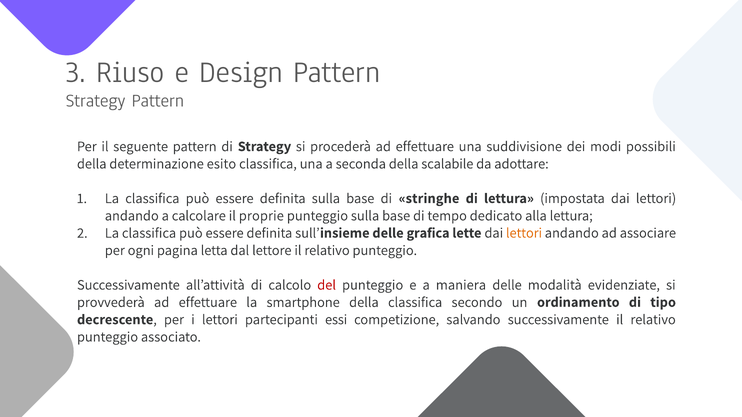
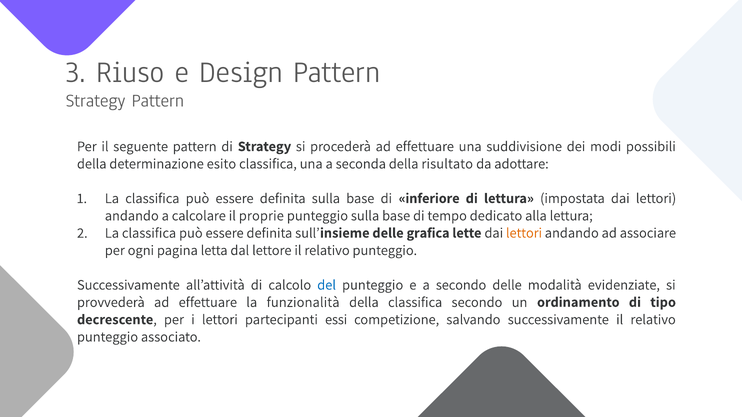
scalabile: scalabile -> risultato (447, 164)
stringhe: stringhe -> inferiore (429, 198)
del colour: red -> blue (327, 285)
a maniera: maniera -> secondo (461, 285)
smartphone: smartphone -> funzionalità (303, 302)
